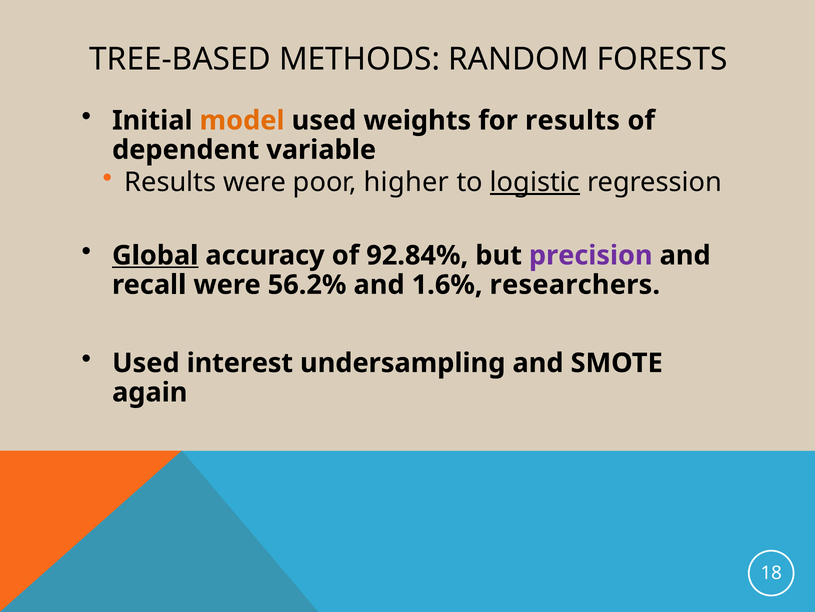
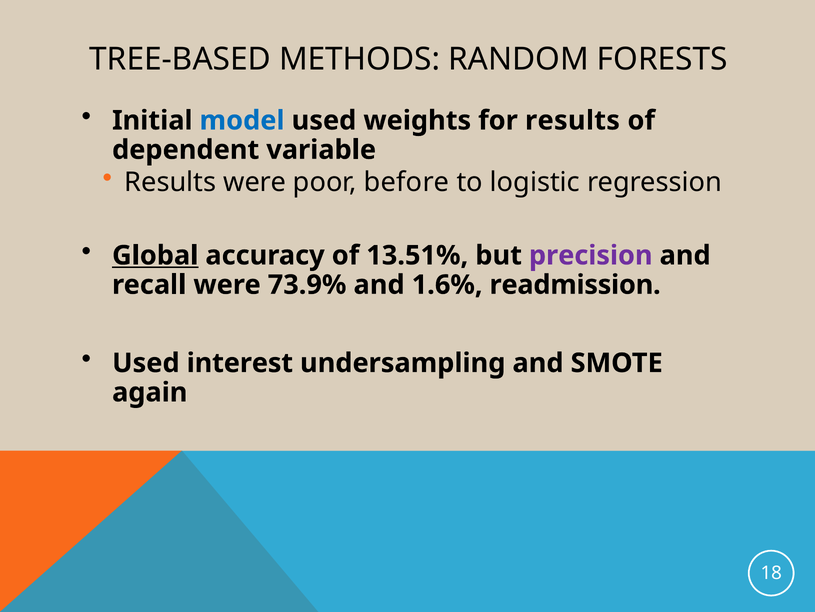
model colour: orange -> blue (242, 120)
higher: higher -> before (407, 182)
logistic underline: present -> none (535, 182)
92.84%: 92.84% -> 13.51% (417, 255)
56.2%: 56.2% -> 73.9% (307, 284)
researchers: researchers -> readmission (575, 284)
